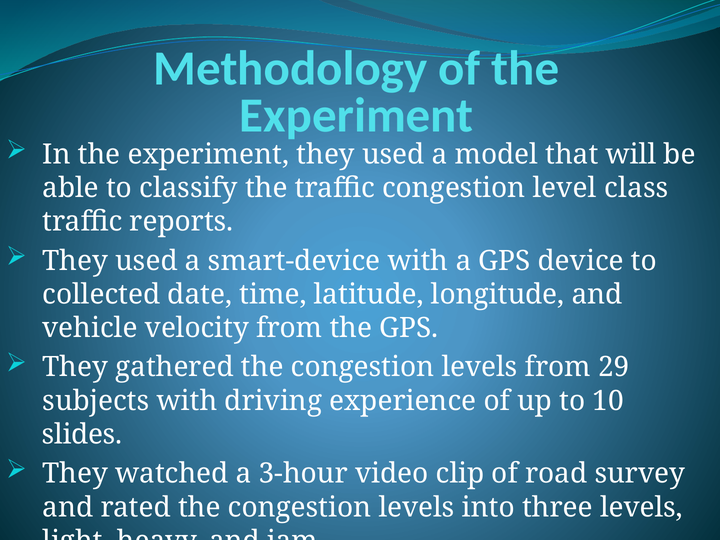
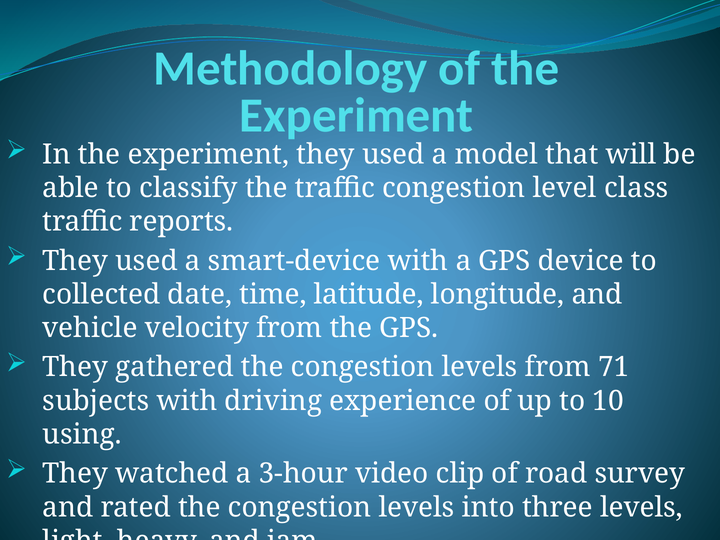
29: 29 -> 71 (614, 367)
slides: slides -> using (82, 434)
